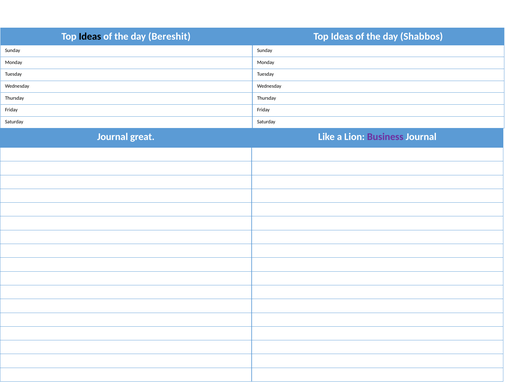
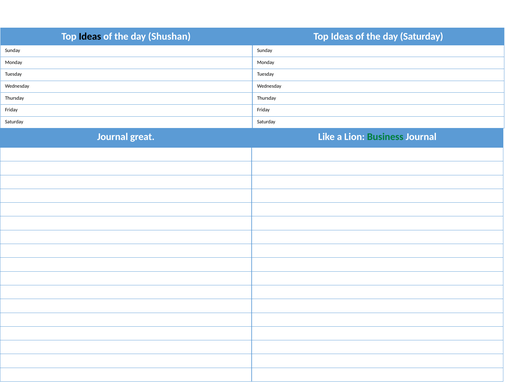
Bereshit: Bereshit -> Shushan (169, 37)
day Shabbos: Shabbos -> Saturday (422, 37)
Business colour: purple -> green (385, 137)
